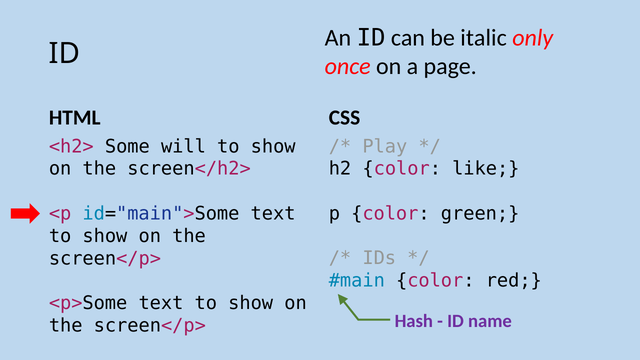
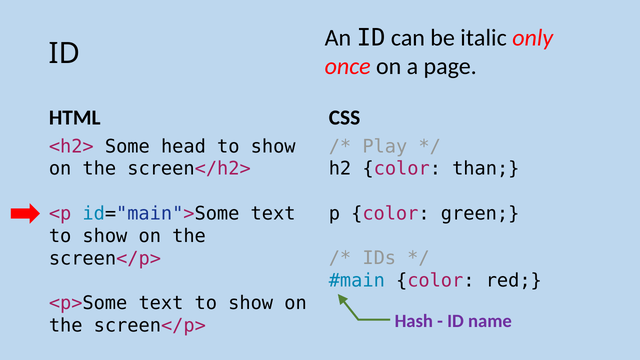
will: will -> head (183, 146)
like: like -> than (486, 169)
